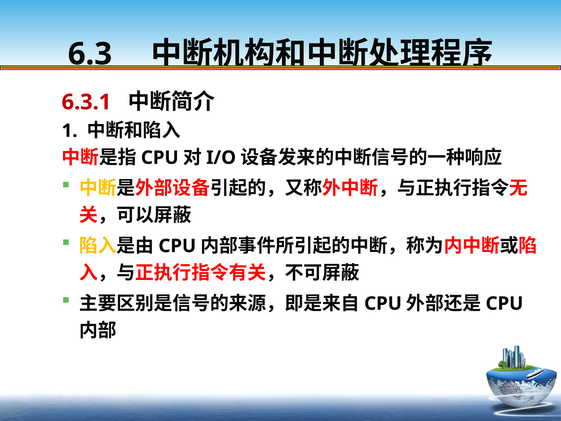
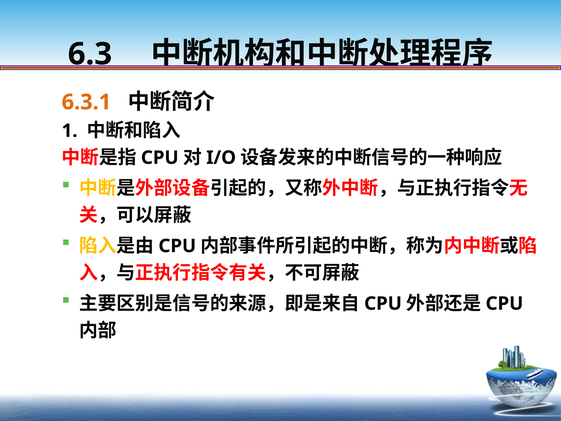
6.3.1 colour: red -> orange (86, 102)
